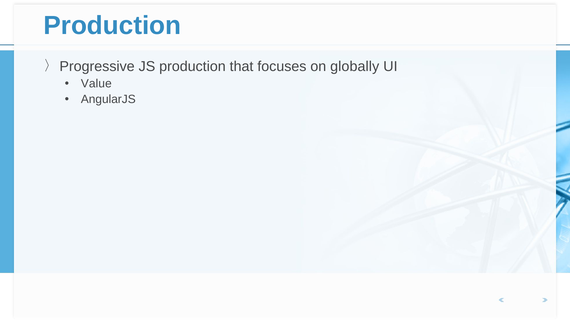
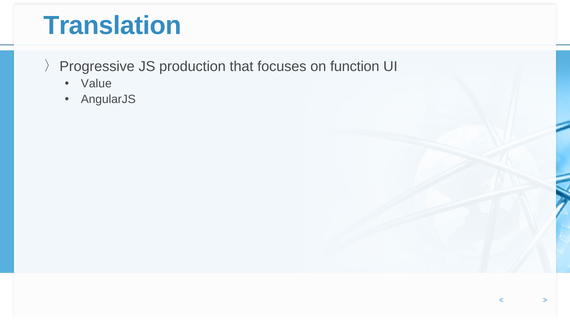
Production: Production -> Translation (112, 25)
globally: globally -> function (355, 66)
